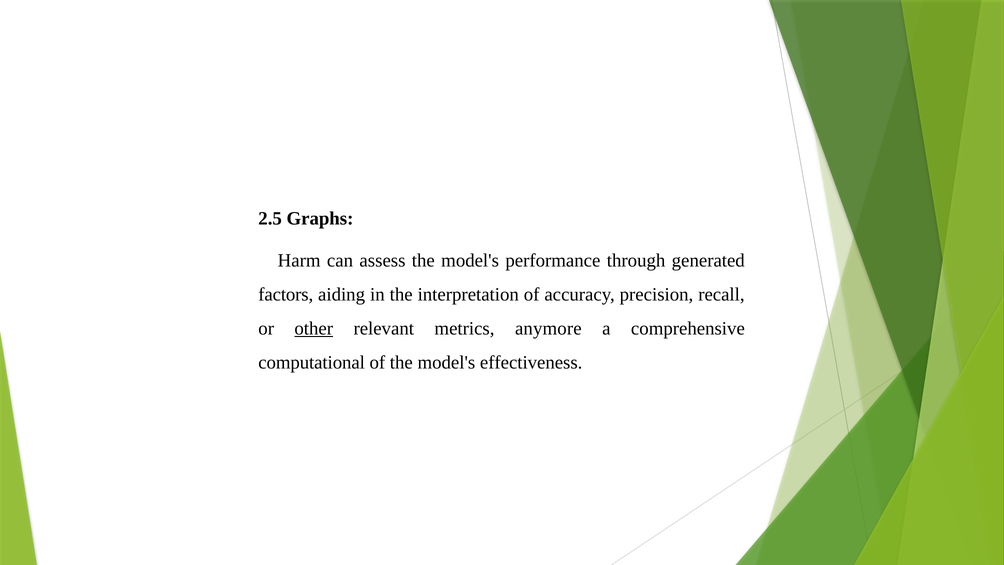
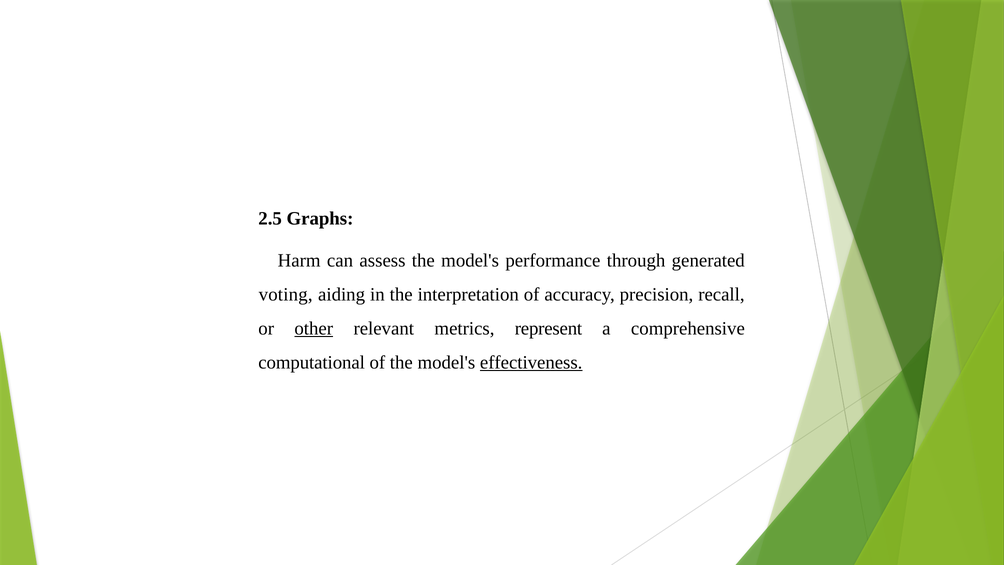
factors: factors -> voting (286, 295)
anymore: anymore -> represent (548, 328)
effectiveness underline: none -> present (531, 362)
